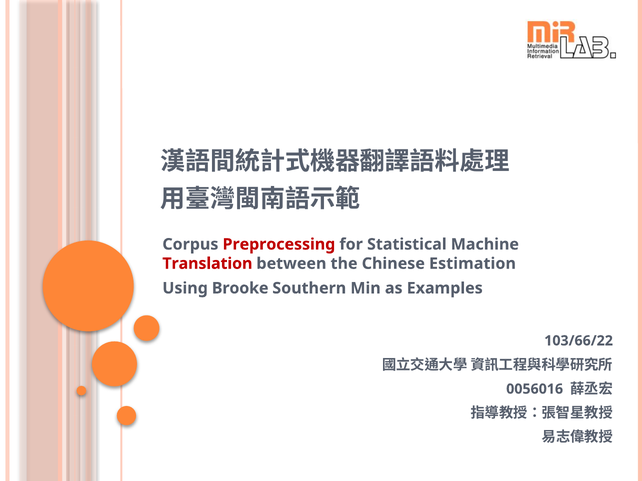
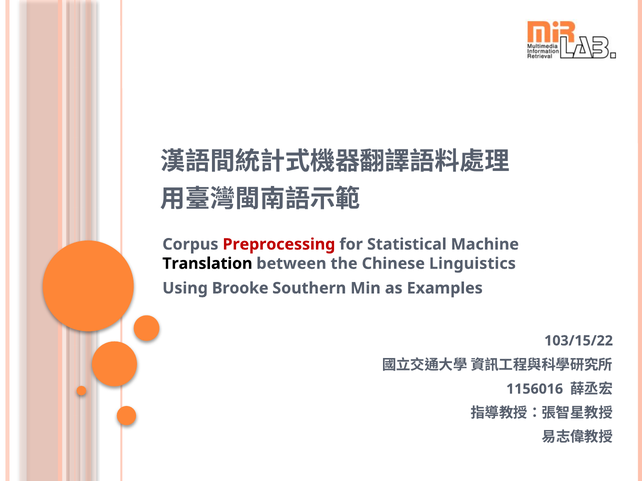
Translation colour: red -> black (207, 264)
Estimation: Estimation -> Linguistics (472, 264)
103/66/22: 103/66/22 -> 103/15/22 (579, 341)
0056016: 0056016 -> 1156016 (535, 389)
